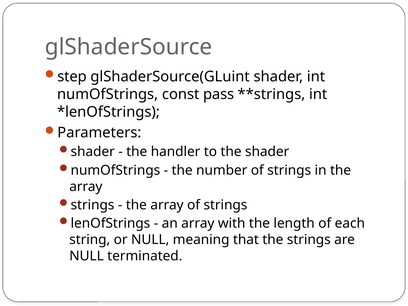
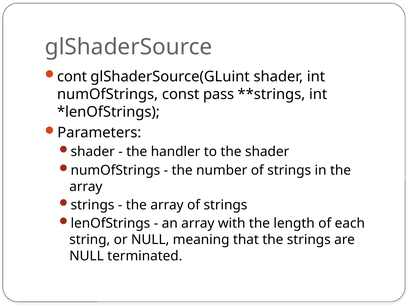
step: step -> cont (72, 76)
